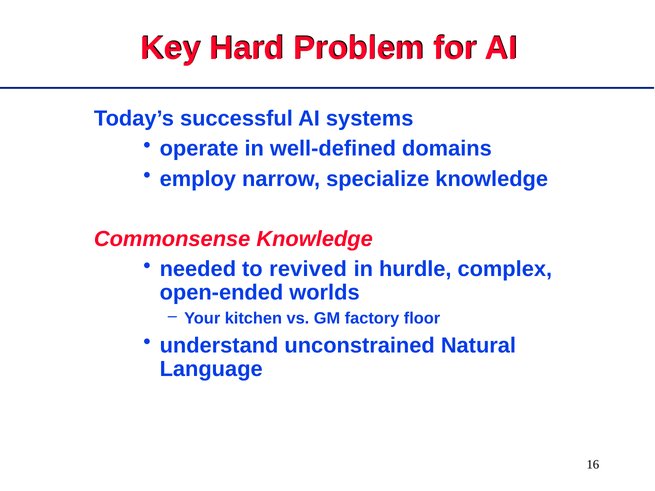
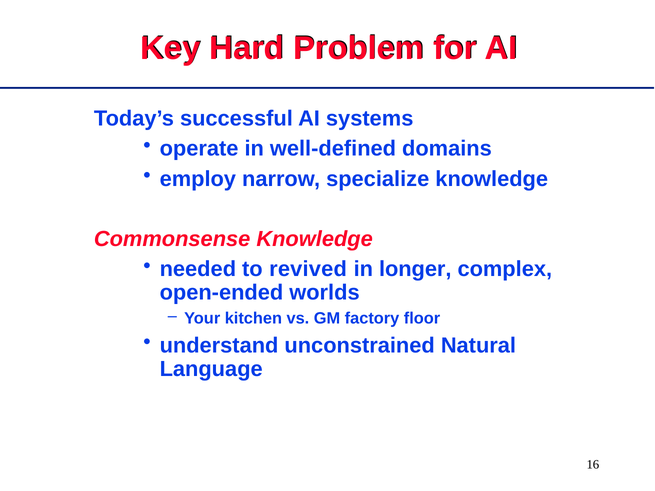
hurdle: hurdle -> longer (415, 269)
